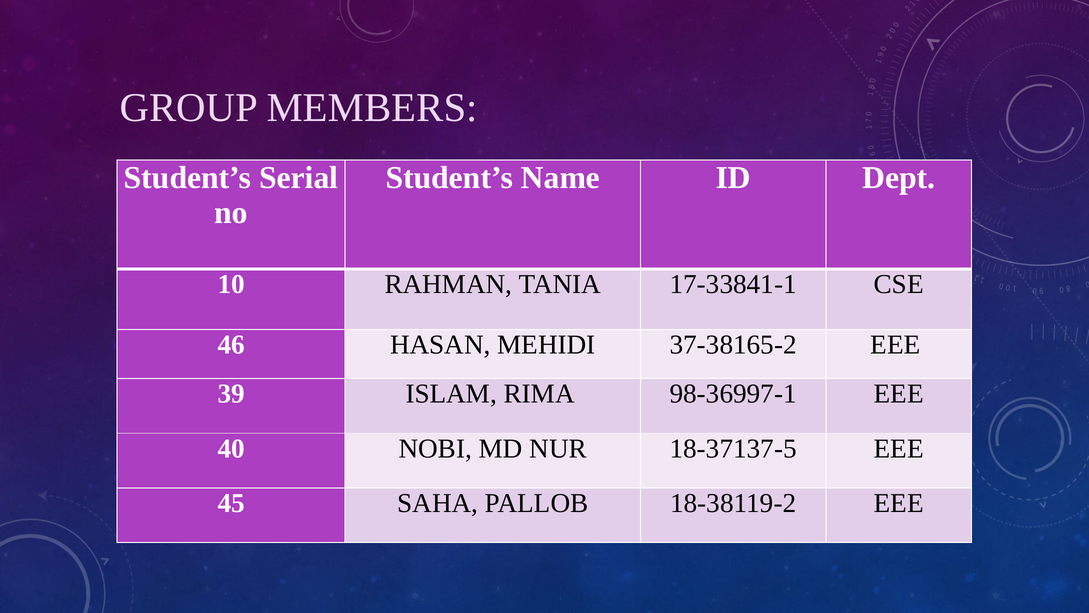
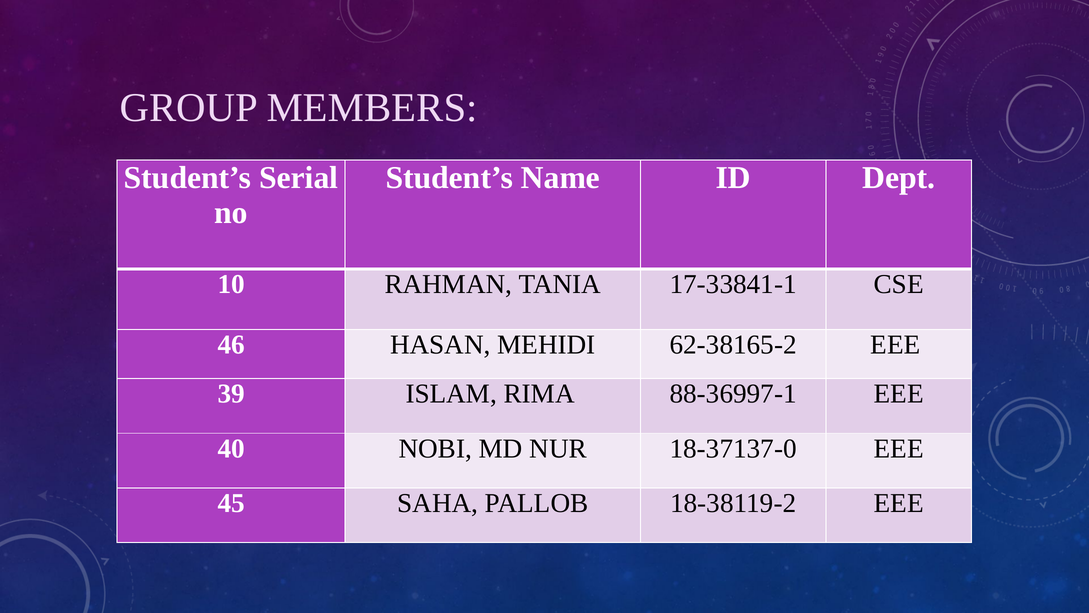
37-38165-2: 37-38165-2 -> 62-38165-2 (733, 345)
98-36997-1: 98-36997-1 -> 88-36997-1 (733, 394)
18-37137-5: 18-37137-5 -> 18-37137-0 (733, 448)
